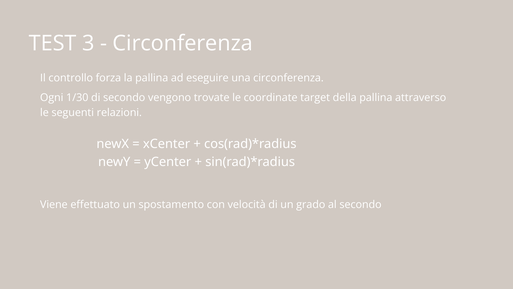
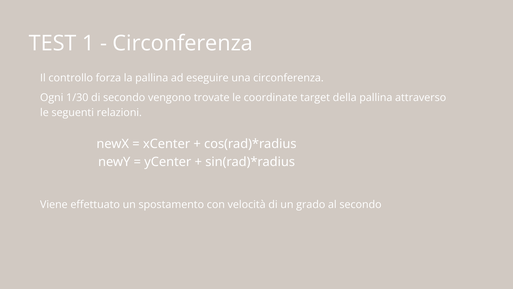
3: 3 -> 1 (88, 43)
